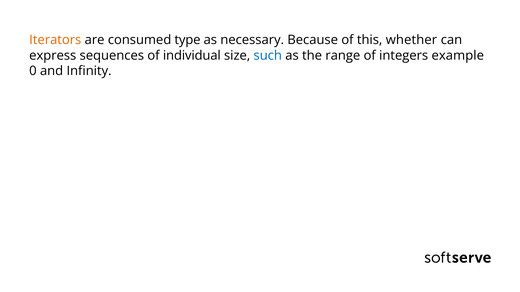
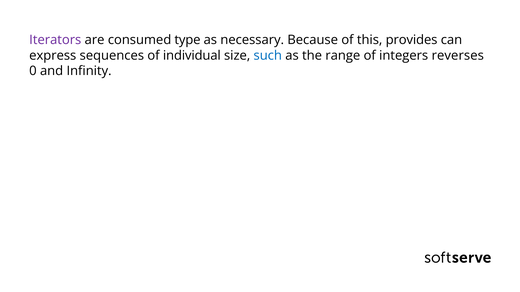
Iterators colour: orange -> purple (55, 40)
whether: whether -> provides (412, 40)
example: example -> reverses (458, 55)
